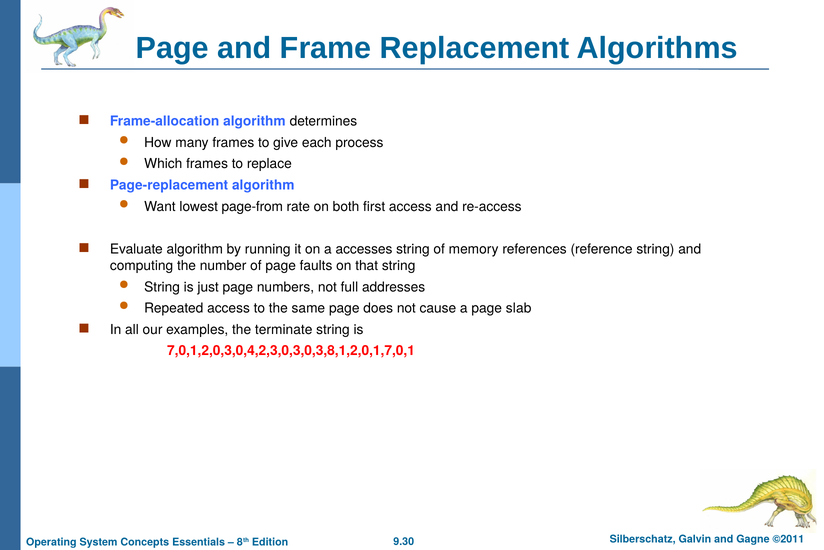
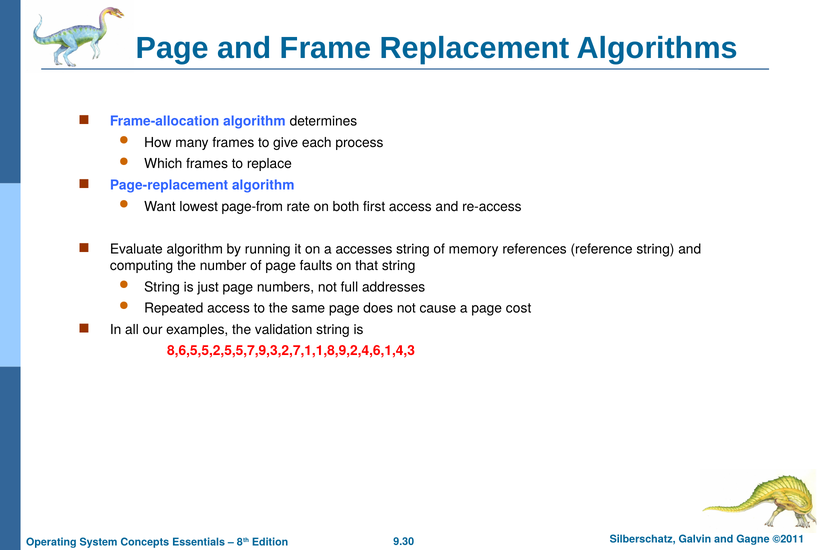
slab: slab -> cost (519, 308)
terminate: terminate -> validation (284, 329)
7,0,1,2,0,3,0,4,2,3,0,3,0,3,8,1,2,0,1,7,0,1: 7,0,1,2,0,3,0,4,2,3,0,3,0,3,8,1,2,0,1,7,0,1 -> 8,6,5,5,2,5,5,7,9,3,2,7,1,1,8,9,2,4,6,1,4,3 (291, 350)
